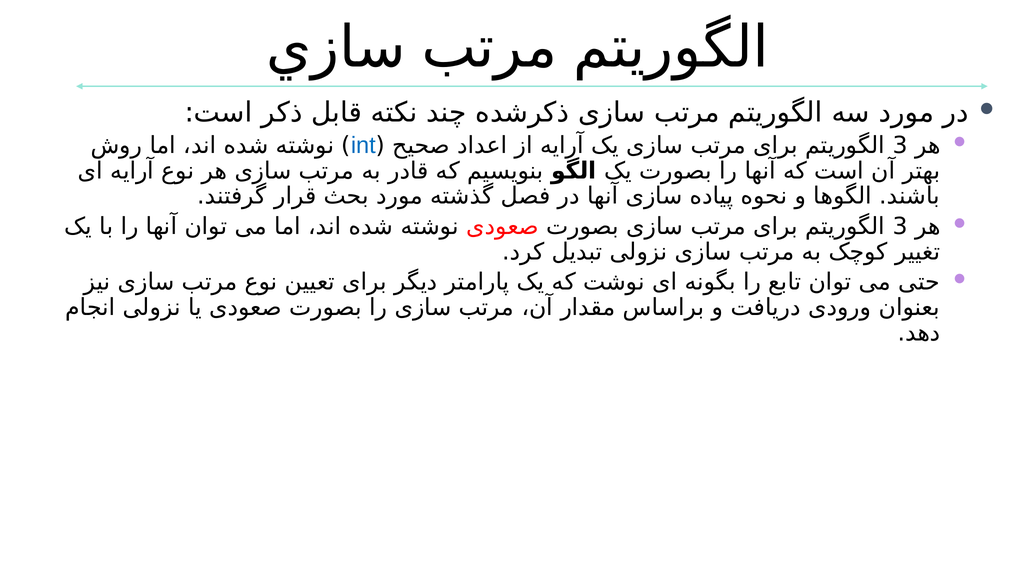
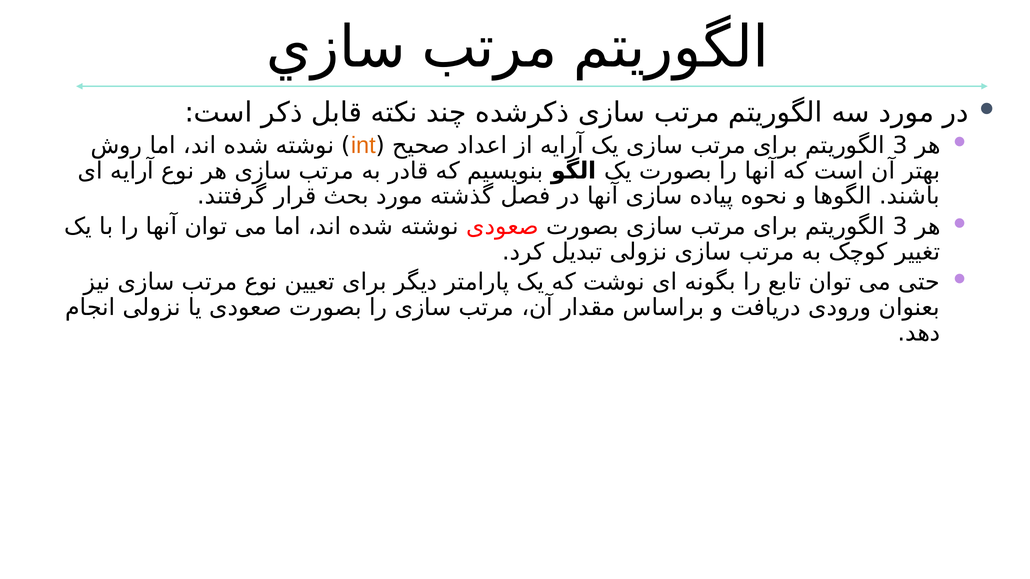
int colour: blue -> orange (363, 145)
